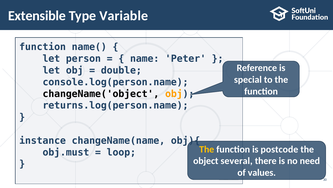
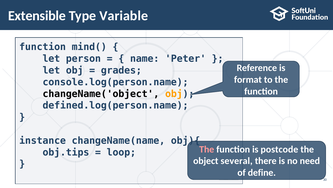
name(: name( -> mind( (89, 47)
double: double -> grades (121, 70)
special: special -> format (248, 79)
returns.log(person.name: returns.log(person.name -> defined.log(person.name (116, 105)
The colour: yellow -> pink (207, 149)
obj.must: obj.must -> obj.tips (66, 152)
values: values -> define (262, 172)
